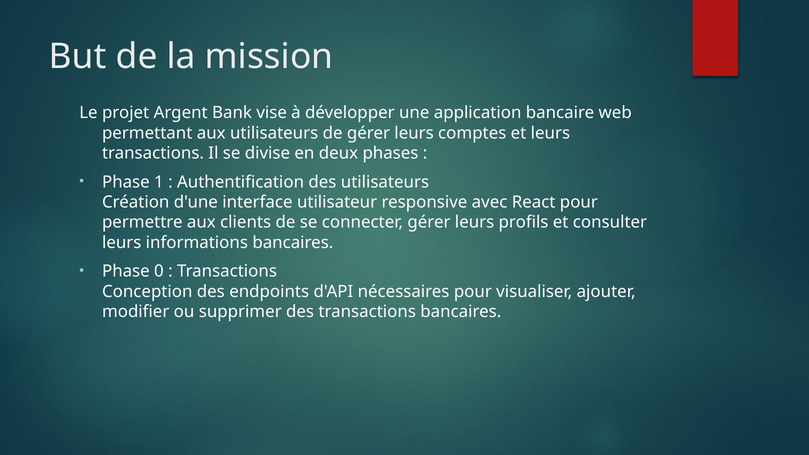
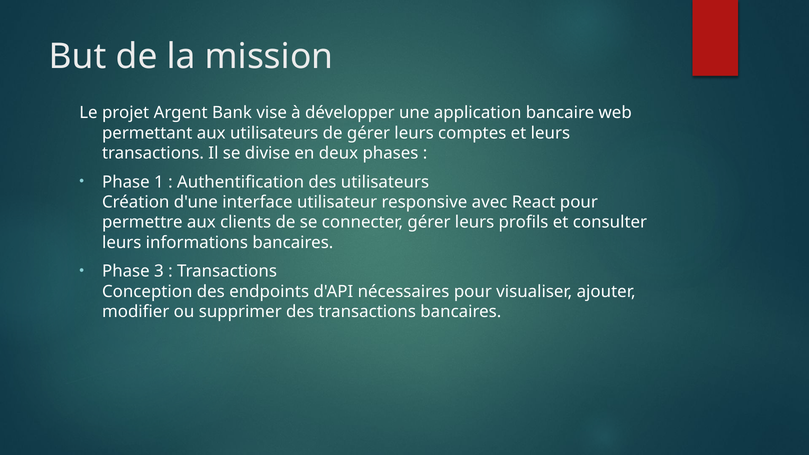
0: 0 -> 3 (159, 271)
